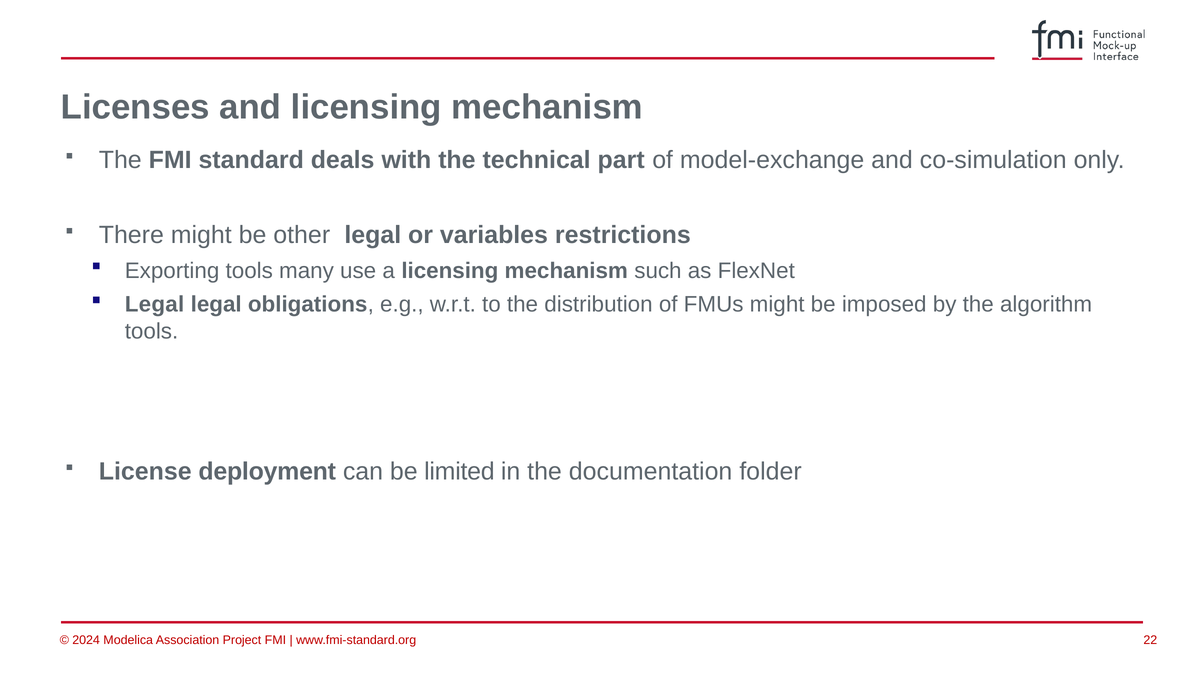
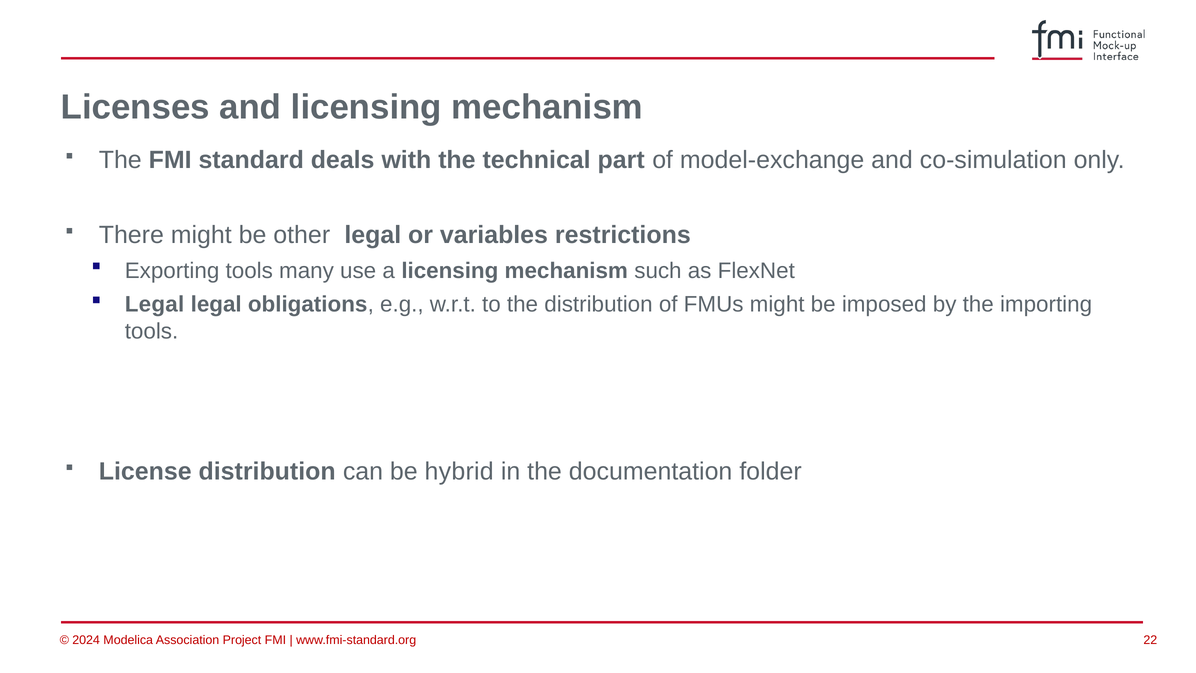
algorithm: algorithm -> importing (1046, 304)
License deployment: deployment -> distribution (267, 471)
limited: limited -> hybrid (459, 471)
